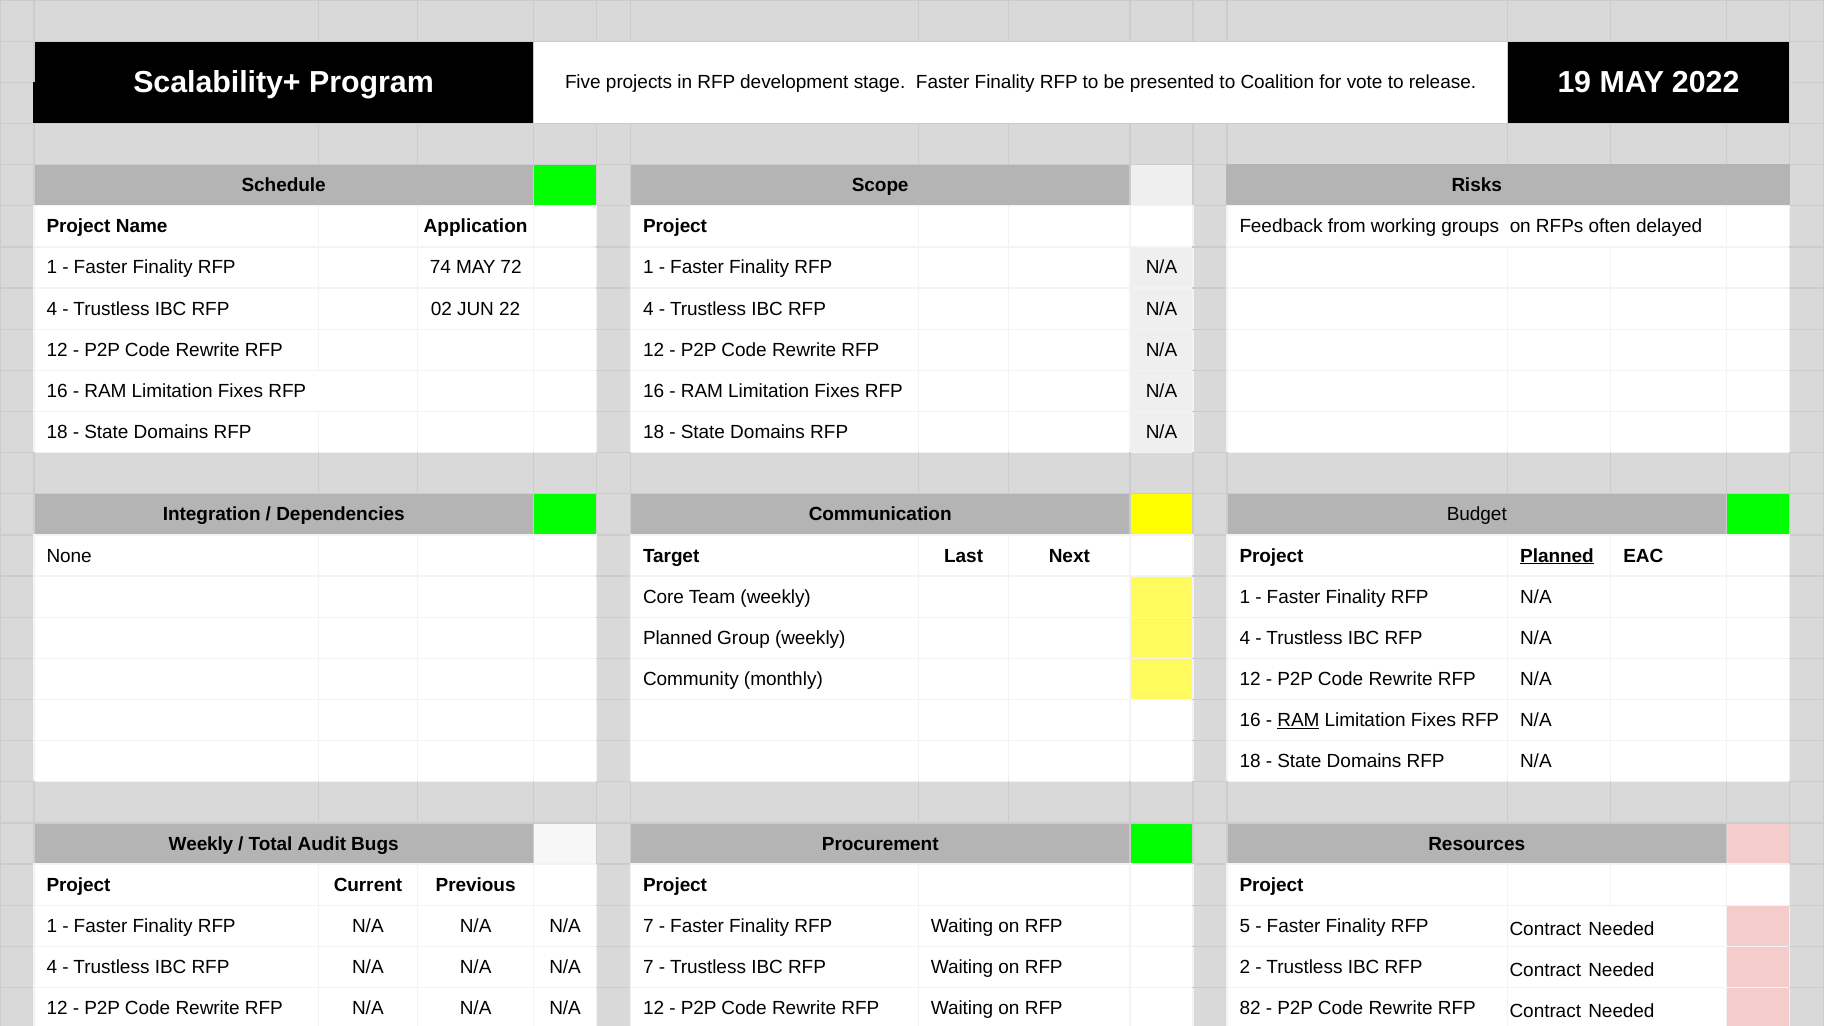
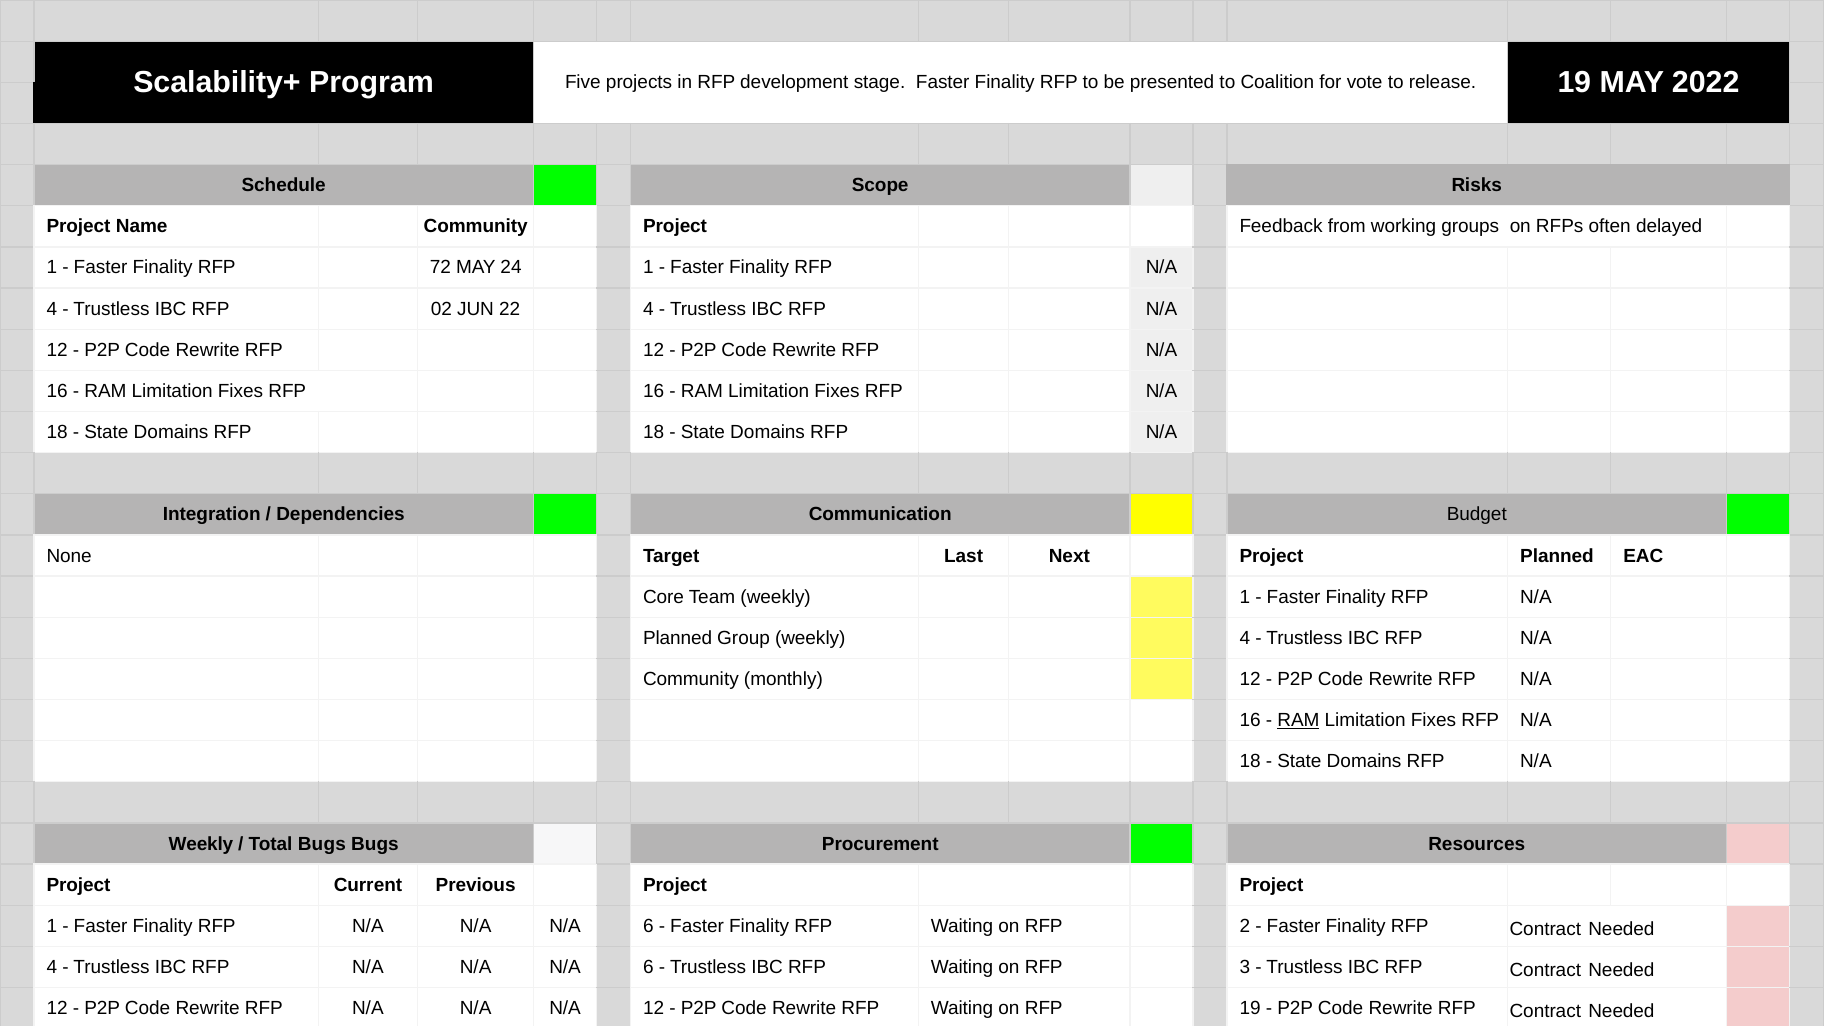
Name Application: Application -> Community (476, 227)
74: 74 -> 72 (440, 268)
72: 72 -> 24 (511, 268)
Planned underline: present -> none (1557, 556)
Total Audit: Audit -> Bugs (322, 844)
7: 7 -> 6 (648, 926)
5: 5 -> 2 (1245, 926)
7: 7 -> 6 (648, 967)
2: 2 -> 3 (1245, 967)
RFP 82: 82 -> 19 (1250, 1008)
